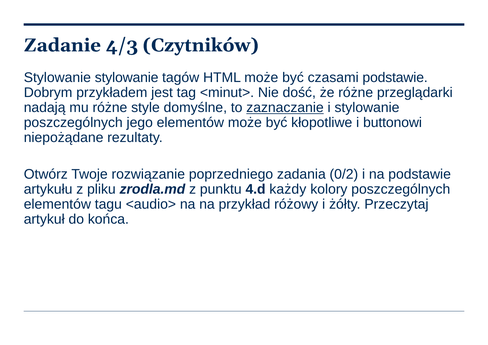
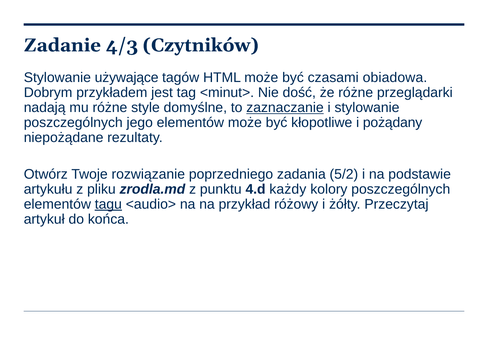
Stylowanie stylowanie: stylowanie -> używające (127, 78)
czasami podstawie: podstawie -> obiadowa (395, 78)
buttonowi: buttonowi -> pożądany (393, 123)
0/2: 0/2 -> 5/2 (344, 174)
tagu underline: none -> present (108, 204)
